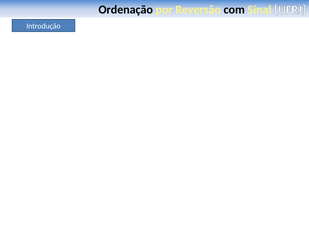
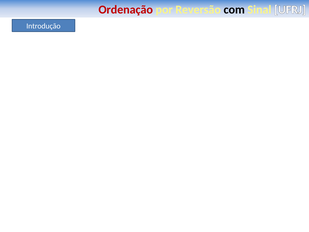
Ordenação colour: black -> red (126, 10)
